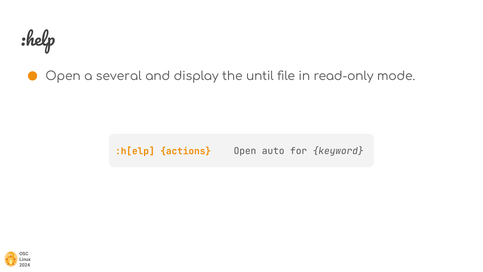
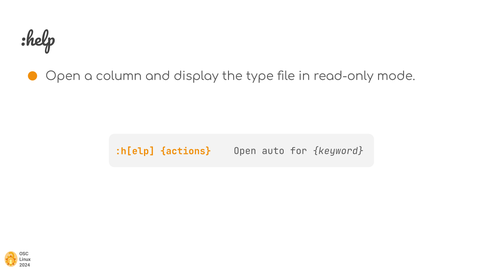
several: several -> column (119, 76)
until: until -> type (260, 76)
